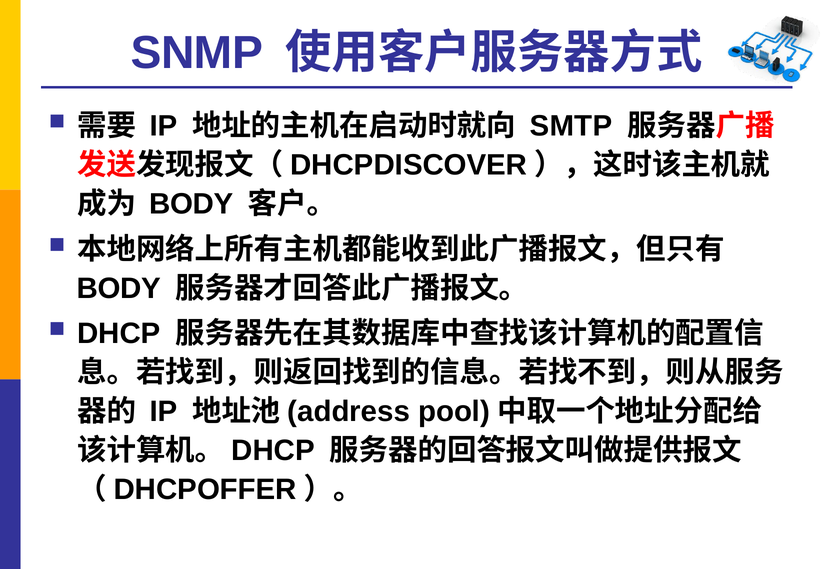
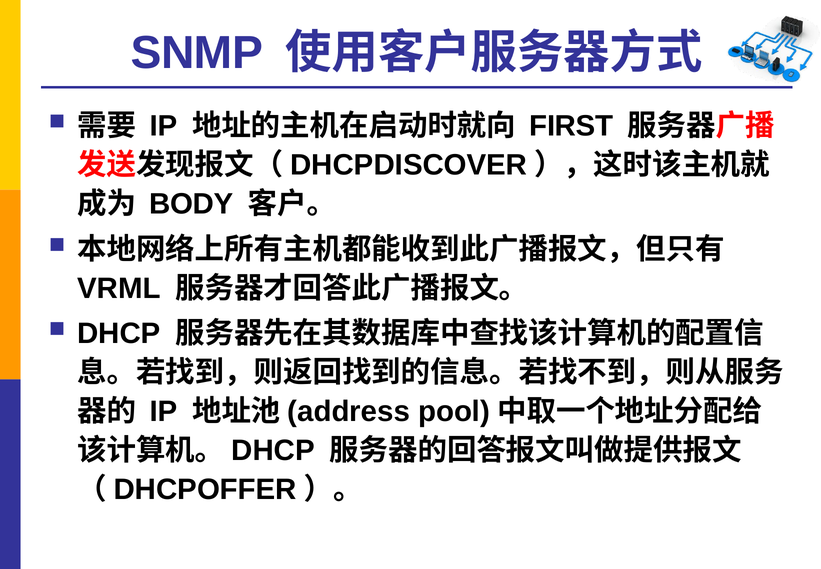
SMTP: SMTP -> FIRST (571, 126)
BODY: BODY -> VRML (119, 288)
